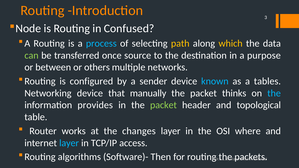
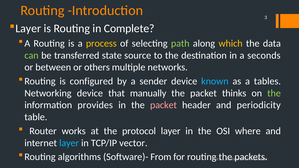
Node: Node -> Layer (28, 29)
Confused: Confused -> Complete (129, 29)
process colour: light blue -> yellow (101, 43)
path colour: yellow -> light green (180, 43)
once: once -> state (112, 55)
purpose: purpose -> seconds (264, 55)
the colour: light blue -> light green (274, 93)
packet colour: light green -> pink (163, 105)
topological: topological -> periodicity (259, 105)
changes: changes -> protocol (139, 131)
access: access -> vector (133, 143)
Then: Then -> From (161, 157)
